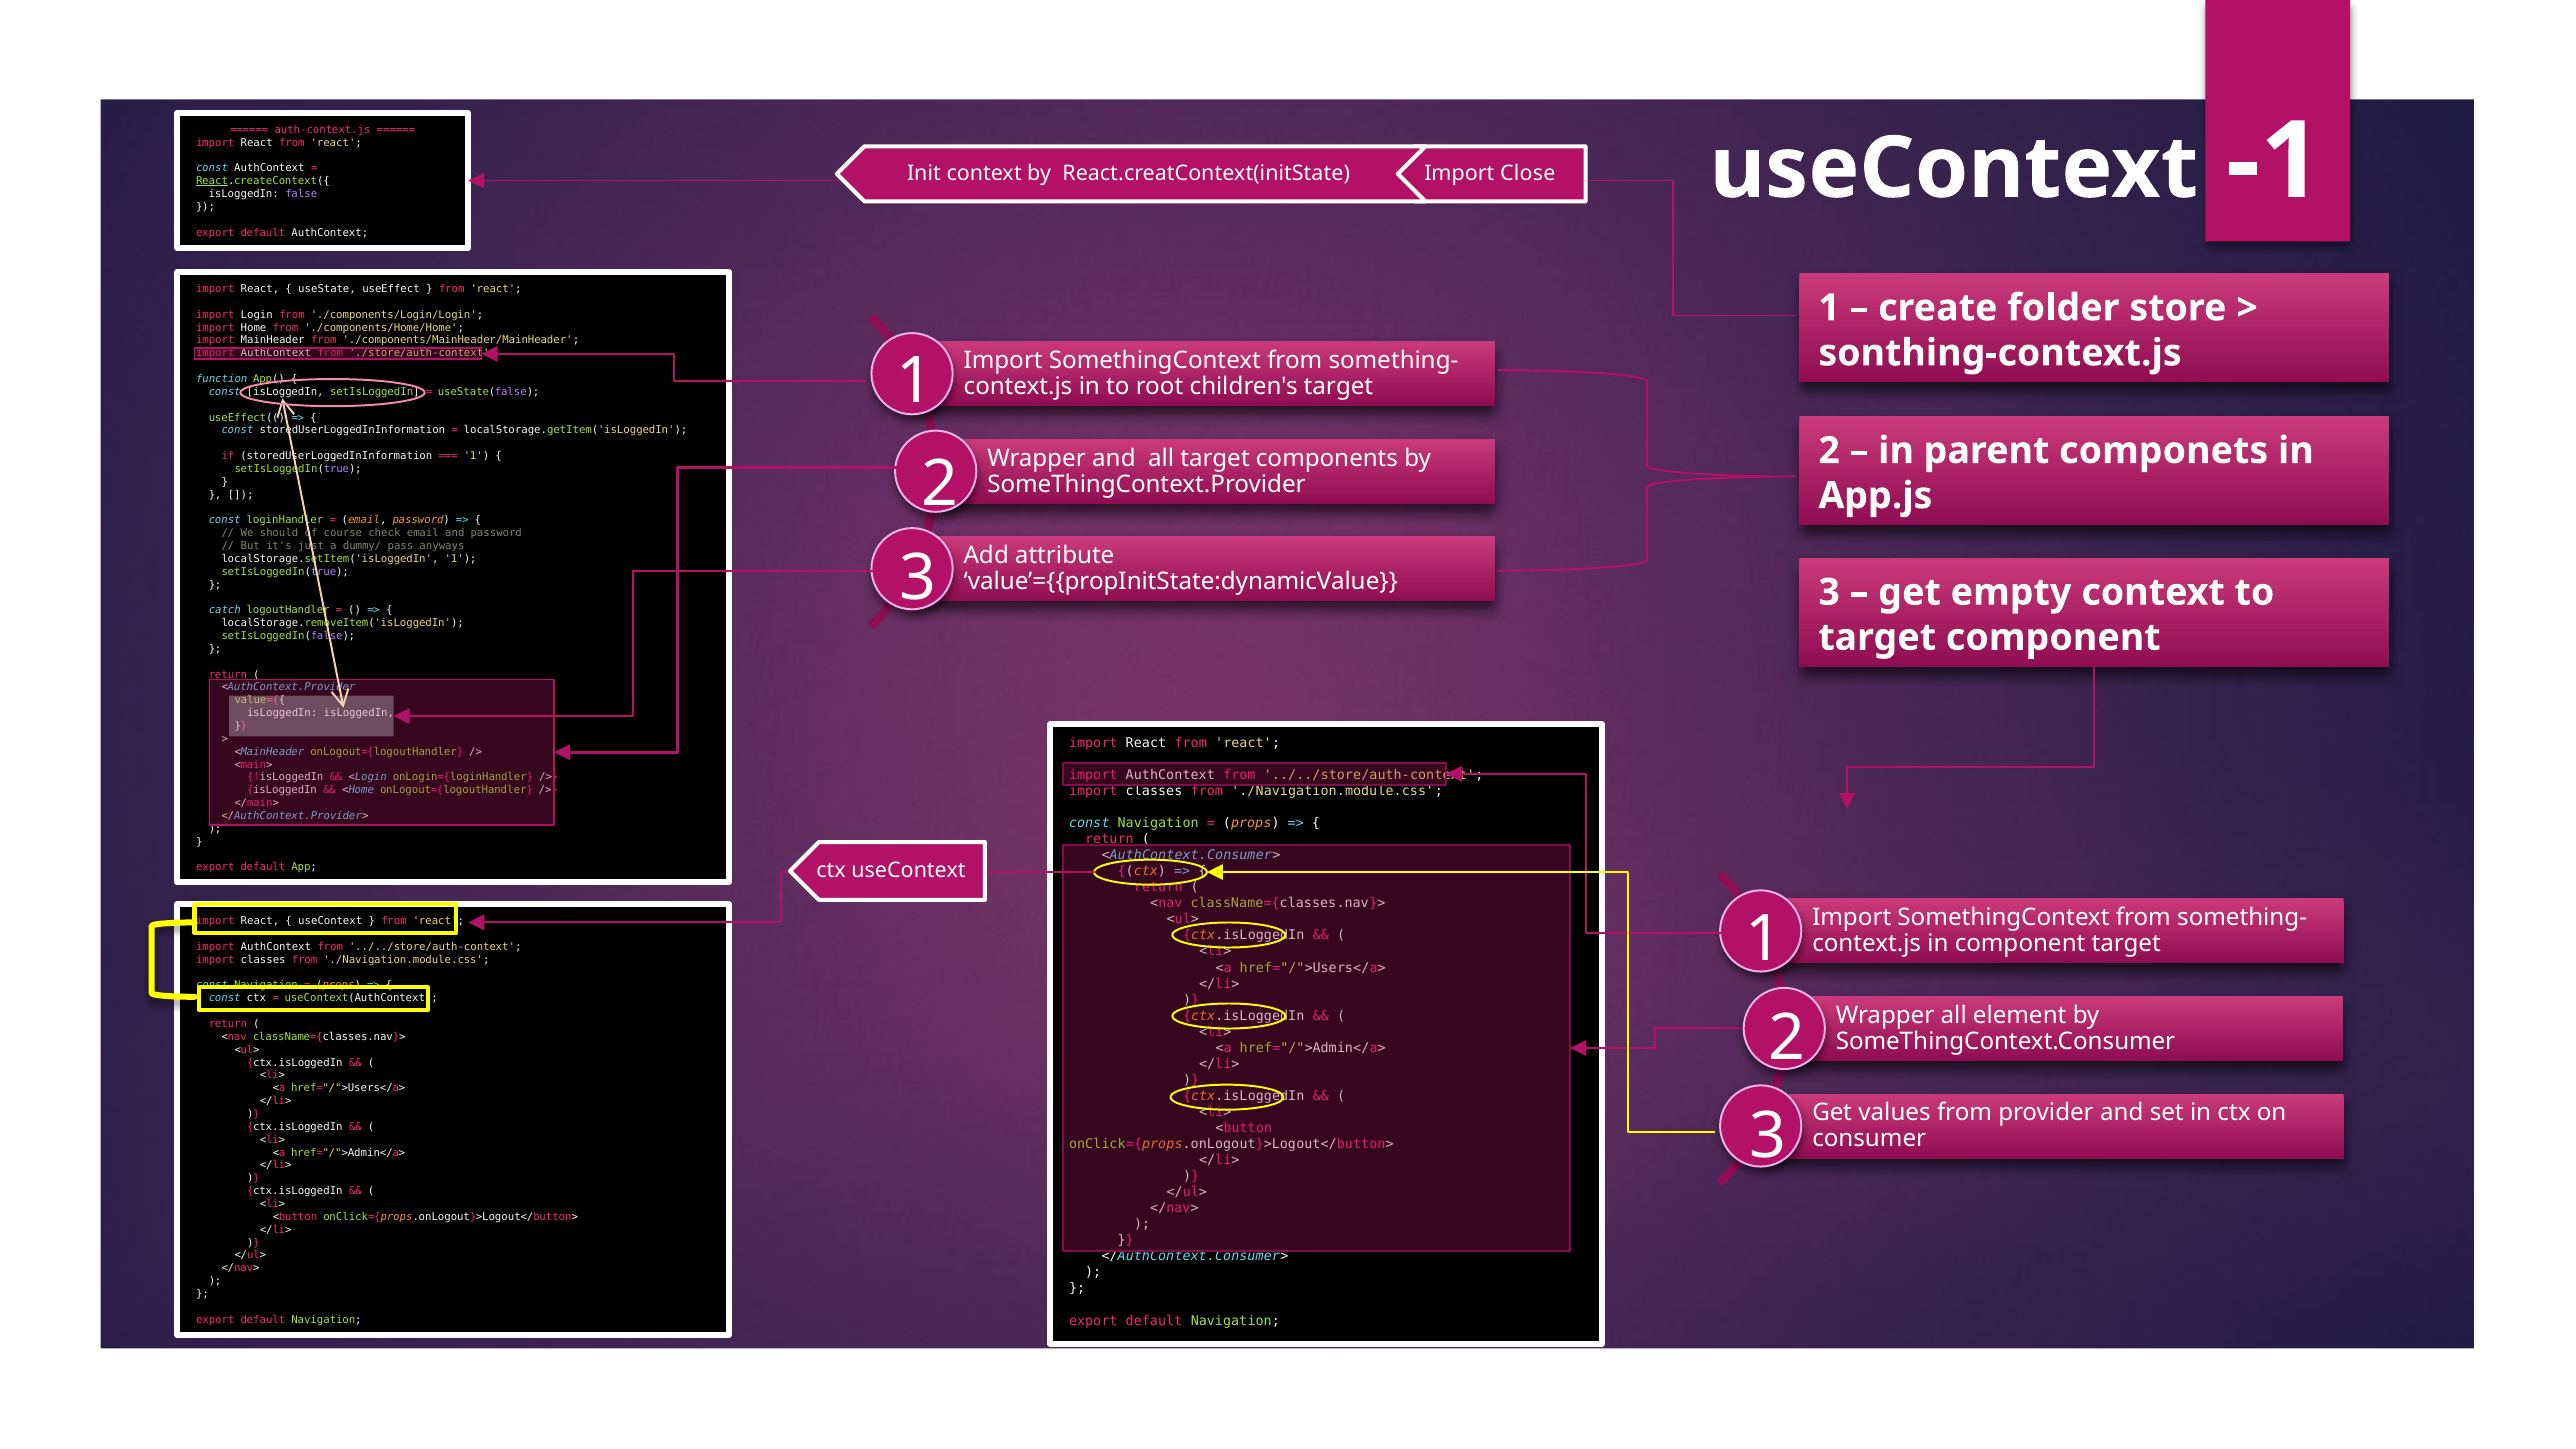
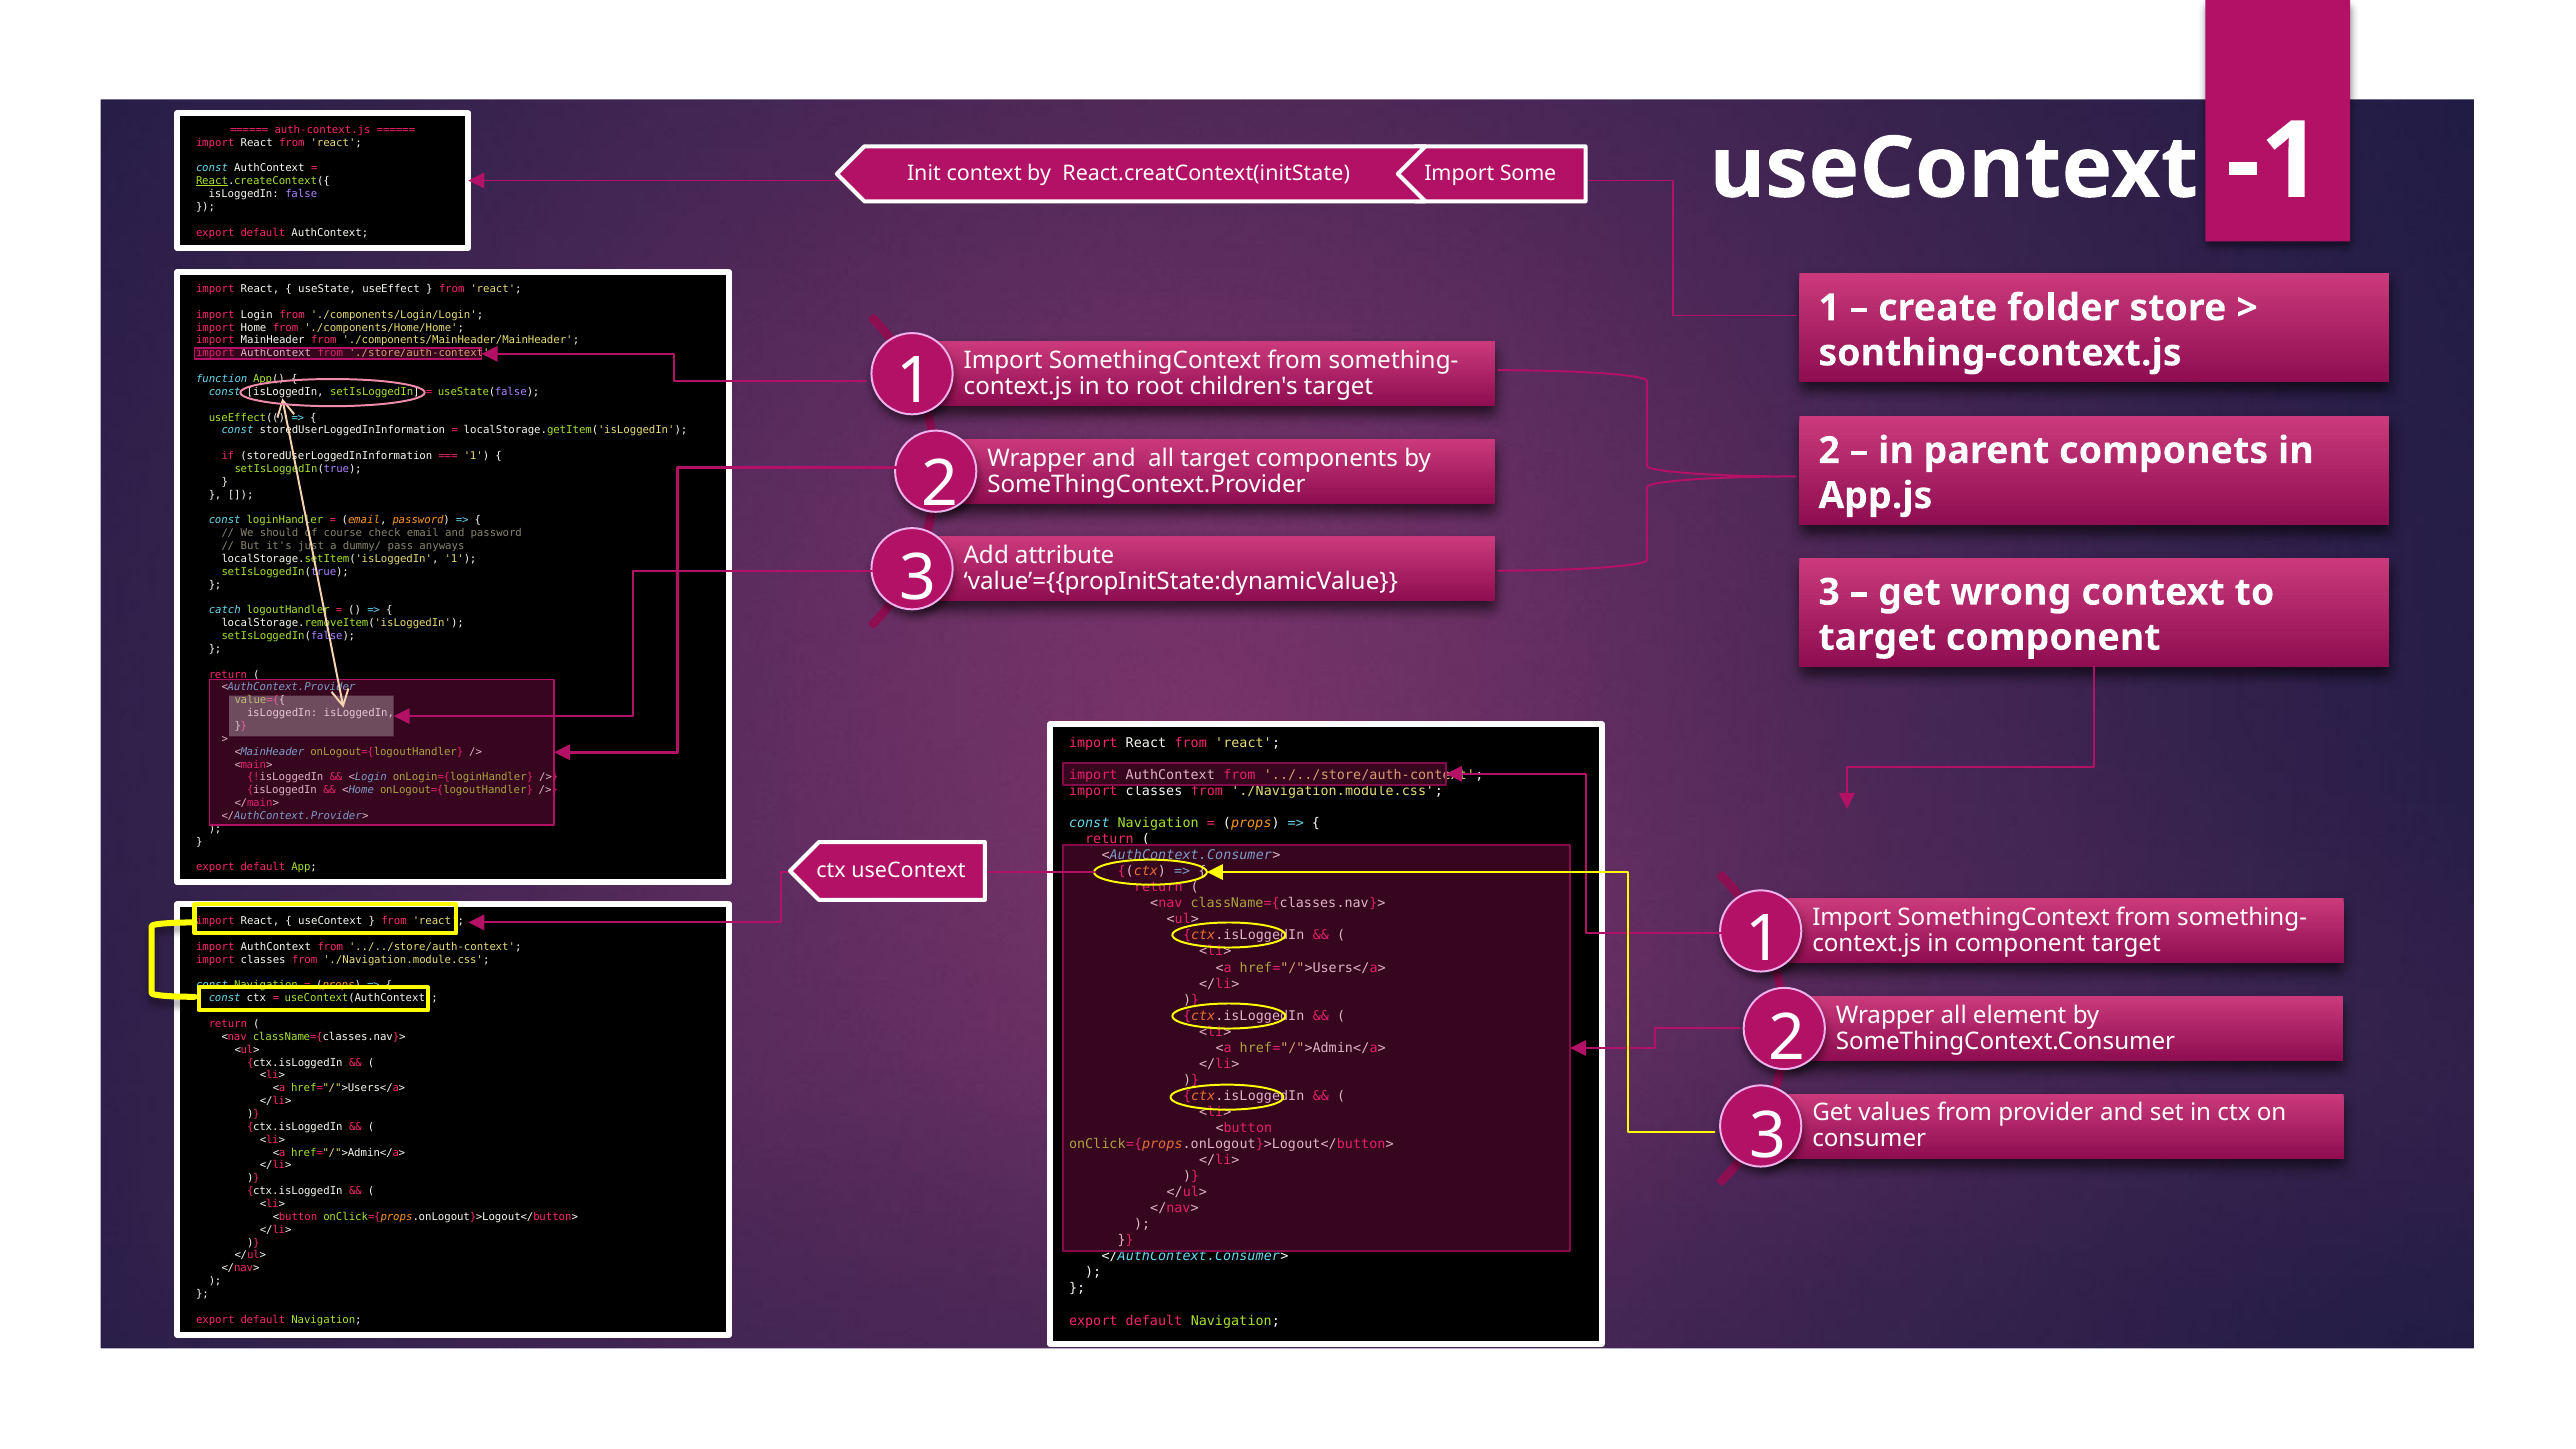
Close: Close -> Some (1528, 174)
empty: empty -> wrong (2011, 592)
